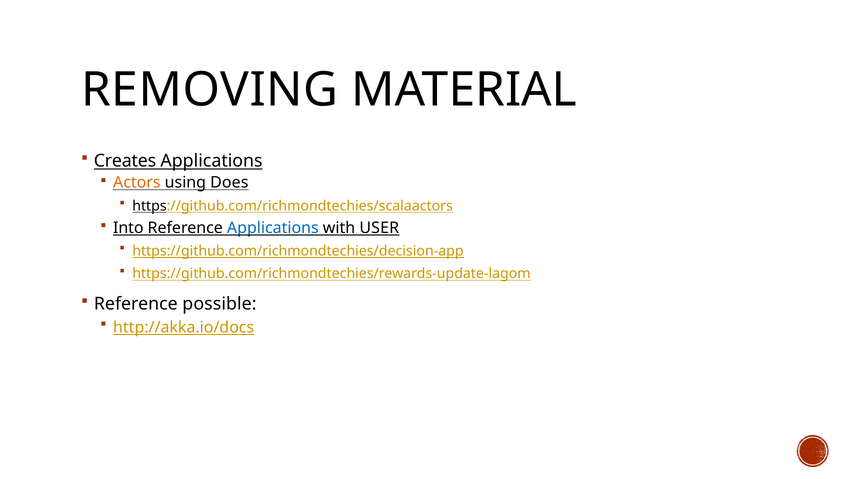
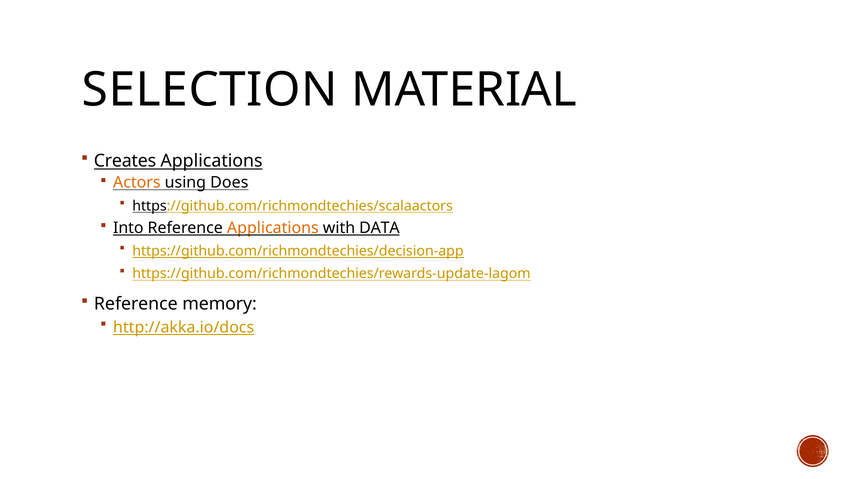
REMOVING: REMOVING -> SELECTION (210, 90)
Applications colour: blue -> orange (273, 228)
USER: USER -> DATA (379, 228)
possible: possible -> memory (220, 304)
